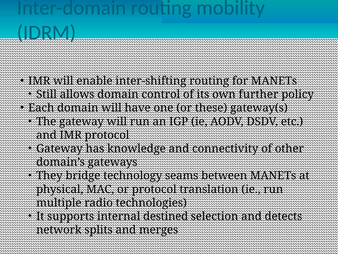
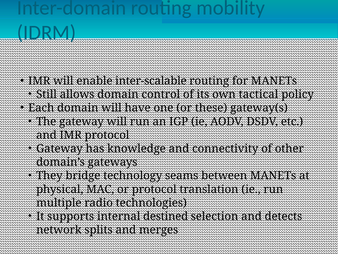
inter-shifting: inter-shifting -> inter-scalable (151, 81)
further: further -> tactical (258, 94)
